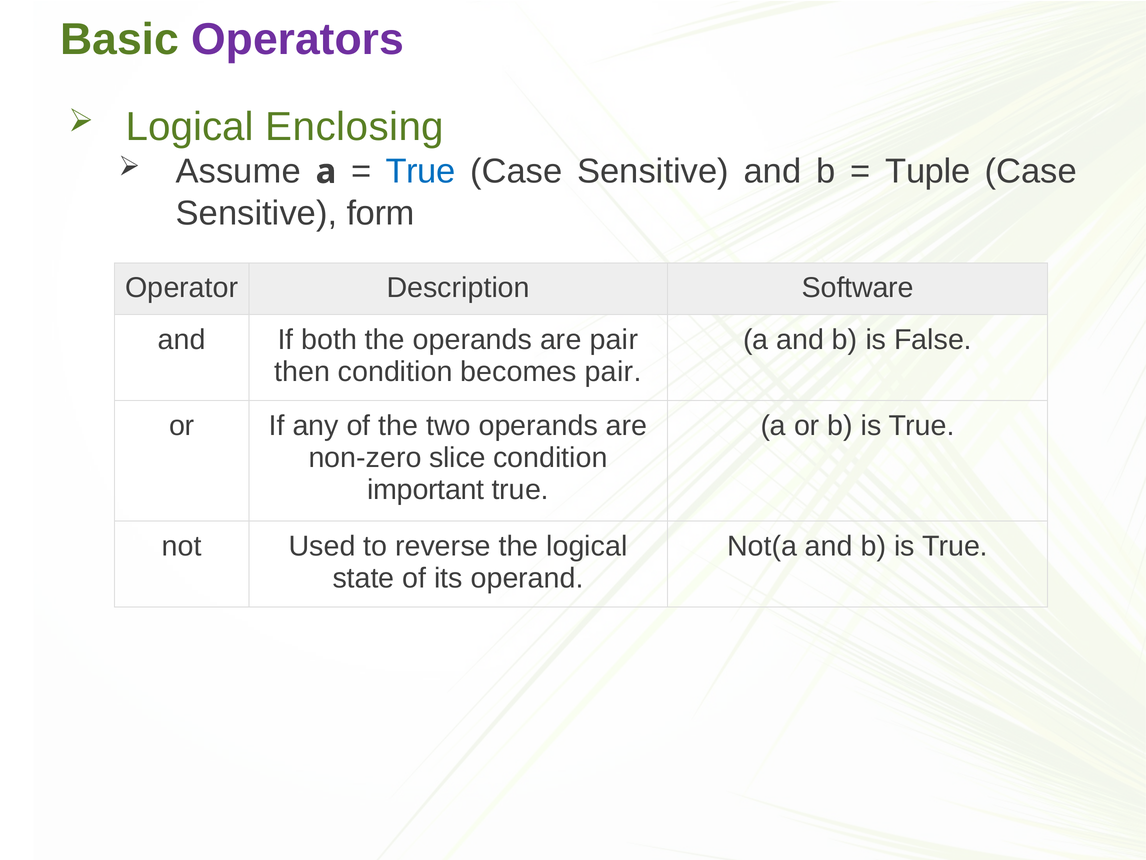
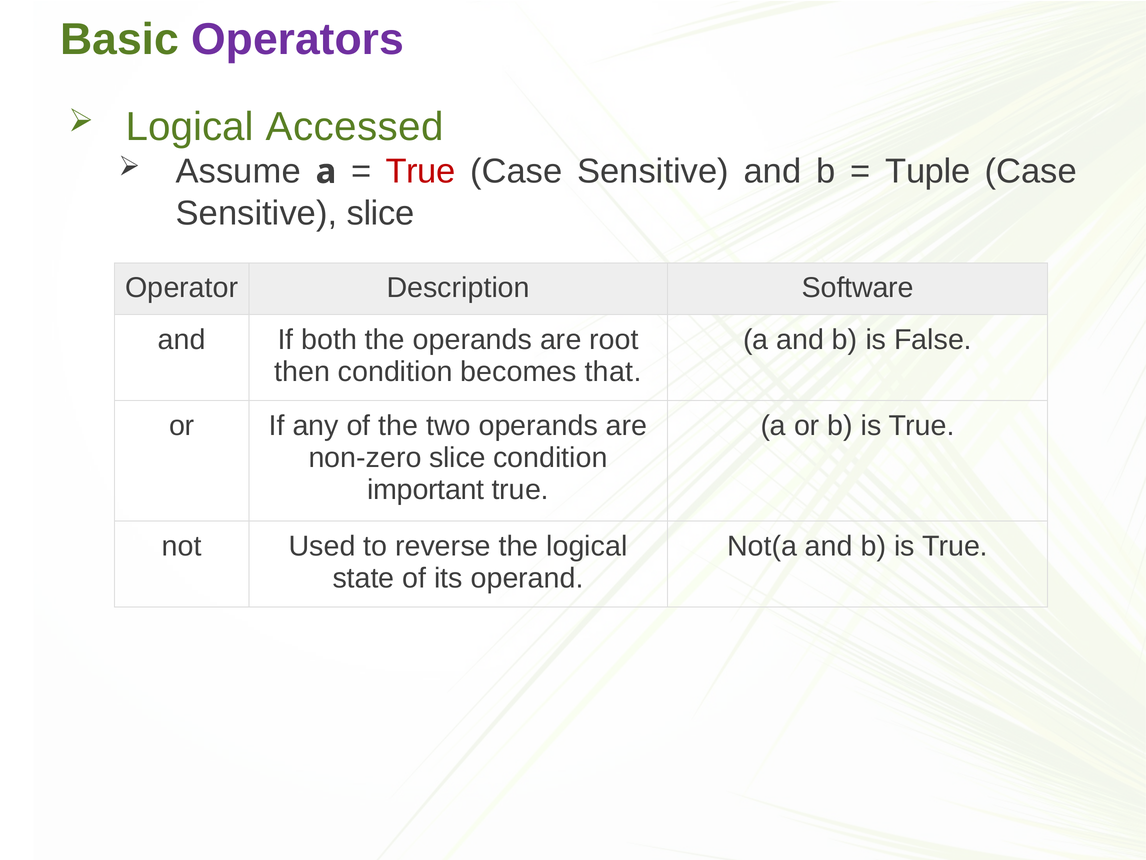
Enclosing: Enclosing -> Accessed (355, 127)
True colour: blue -> red (421, 171)
Sensitive form: form -> slice (381, 213)
are pair: pair -> root (614, 339)
becomes pair: pair -> that (613, 372)
